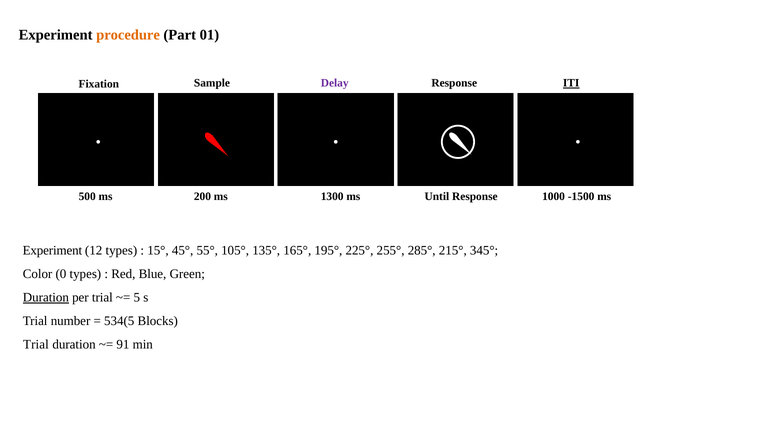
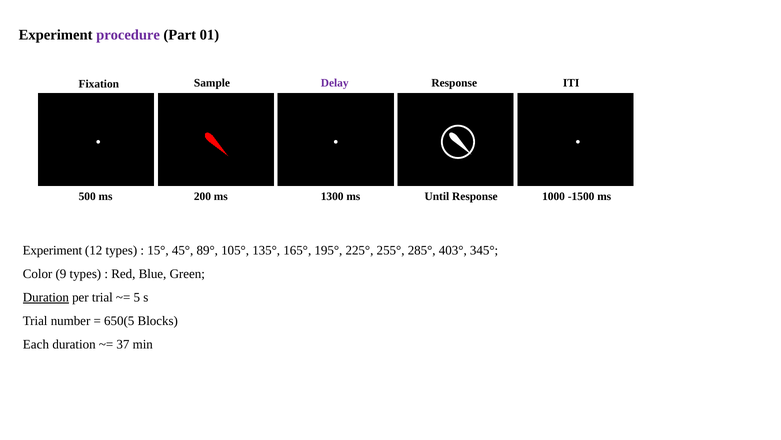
procedure colour: orange -> purple (128, 35)
ITI underline: present -> none (571, 83)
55°: 55° -> 89° (207, 250)
215°: 215° -> 403° (453, 250)
0: 0 -> 9 (61, 274)
534(5: 534(5 -> 650(5 (119, 320)
Trial: Trial -> Each (36, 344)
91: 91 -> 37 (123, 344)
